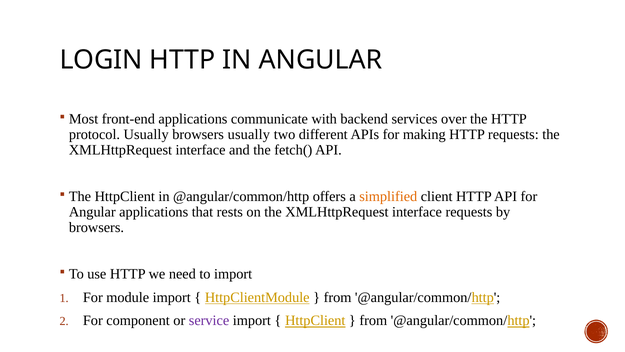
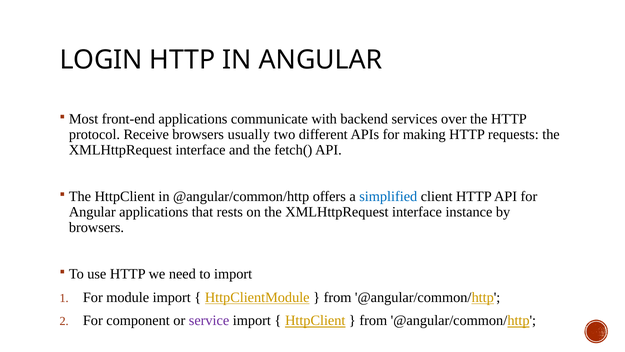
protocol Usually: Usually -> Receive (146, 134)
simplified colour: orange -> blue (388, 196)
interface requests: requests -> instance (469, 212)
